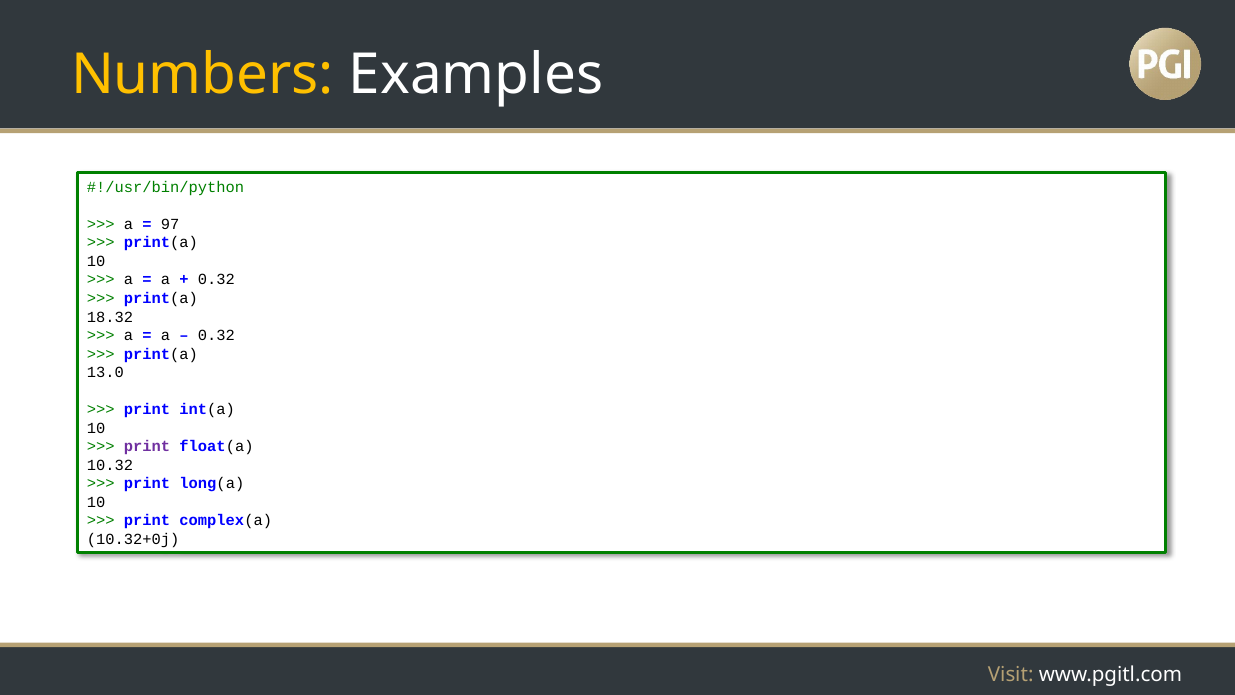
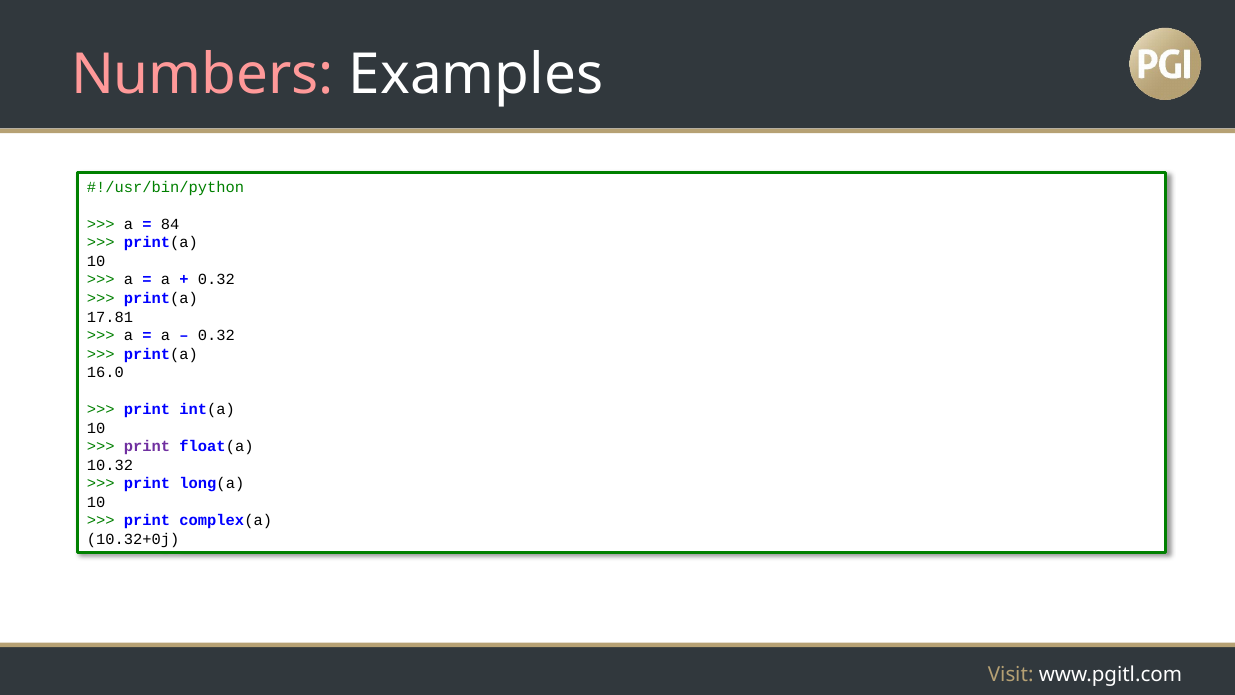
Numbers colour: yellow -> pink (203, 75)
97: 97 -> 84 (170, 224)
18.32: 18.32 -> 17.81 (110, 317)
13.0: 13.0 -> 16.0 (105, 372)
